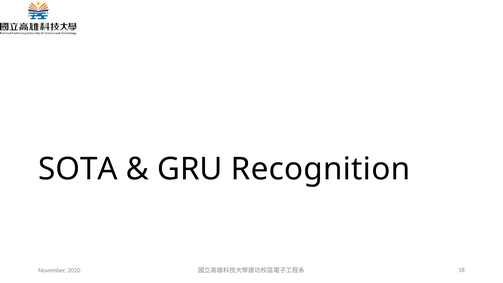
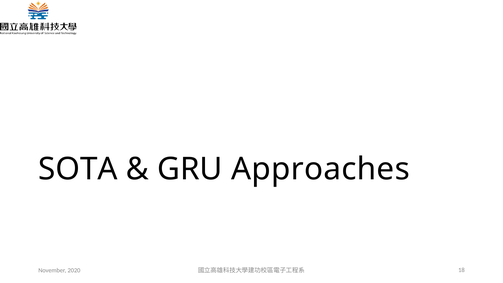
Recognition: Recognition -> Approaches (320, 169)
